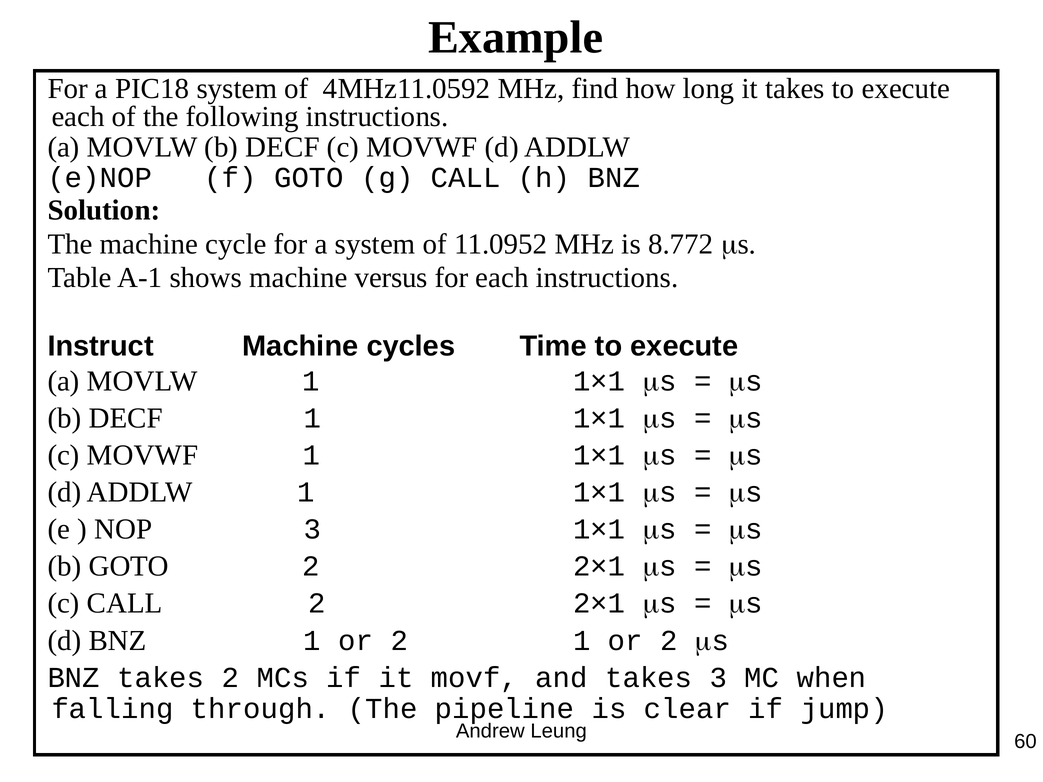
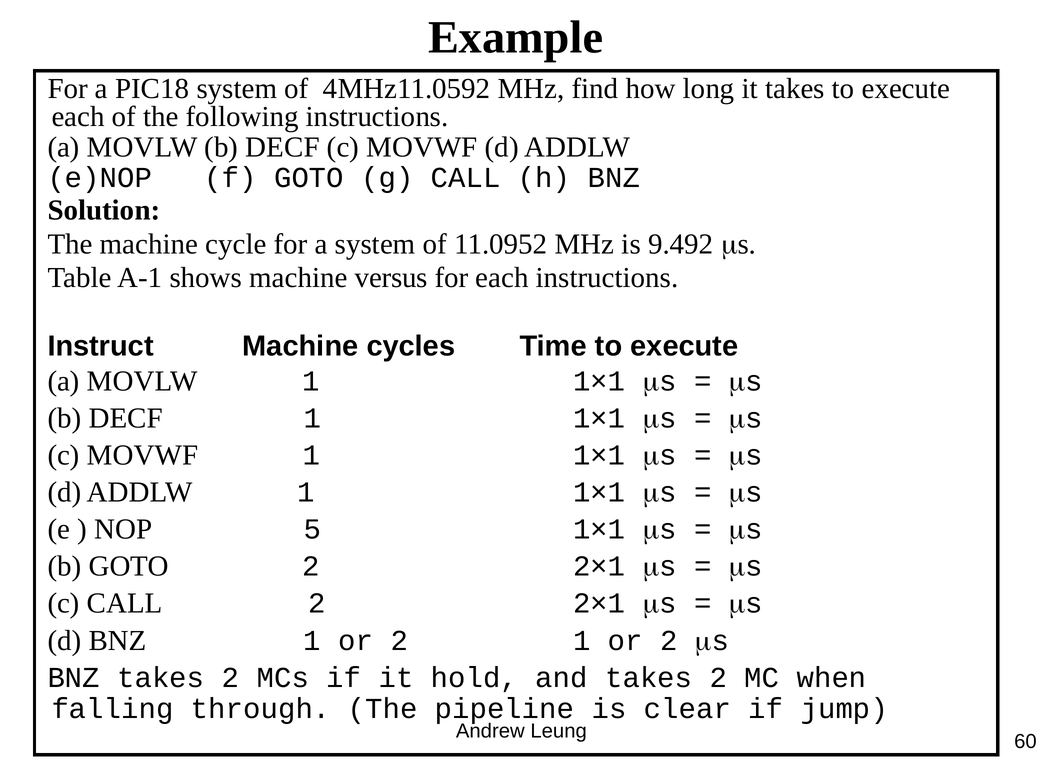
8.772: 8.772 -> 9.492 (681, 244)
NOP 3: 3 -> 5 (312, 529)
movf: movf -> hold (474, 678)
and takes 3: 3 -> 2 (718, 678)
